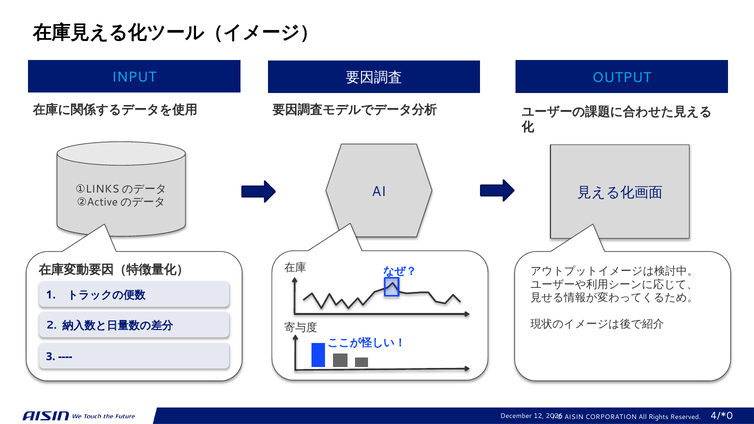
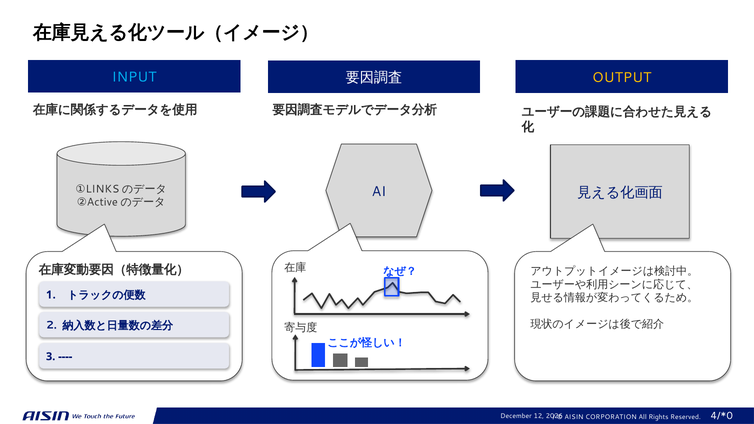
OUTPUT colour: light blue -> yellow (622, 78)
